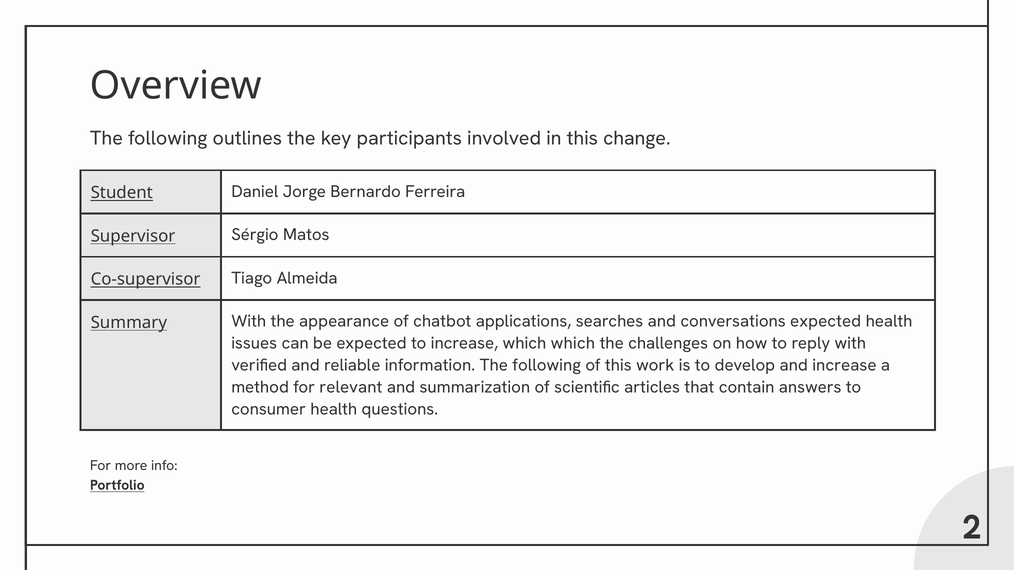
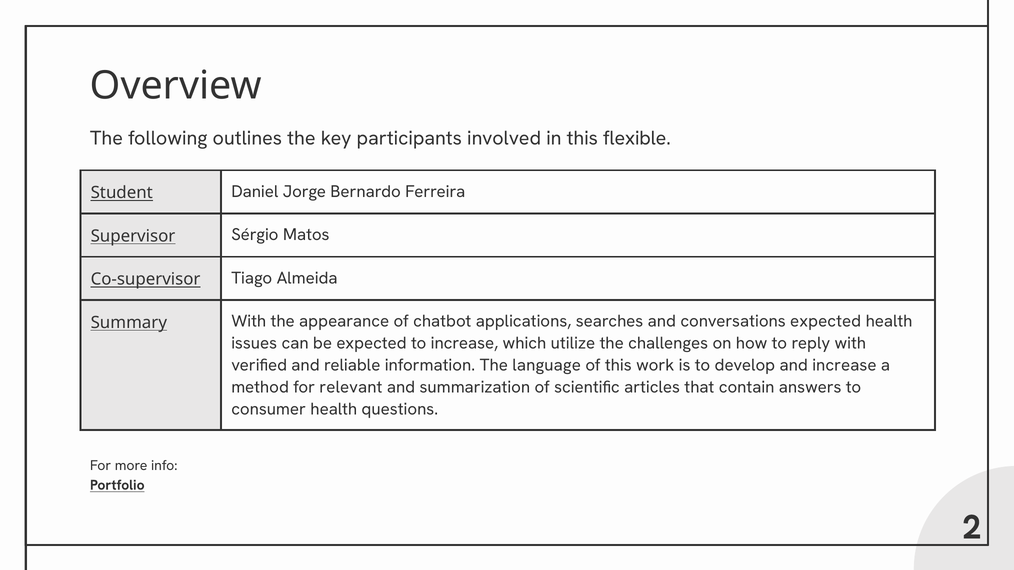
change: change -> flexible (637, 138)
which which: which -> utilize (573, 343)
information The following: following -> language (547, 365)
